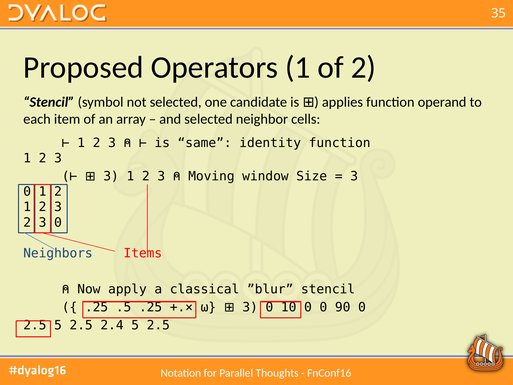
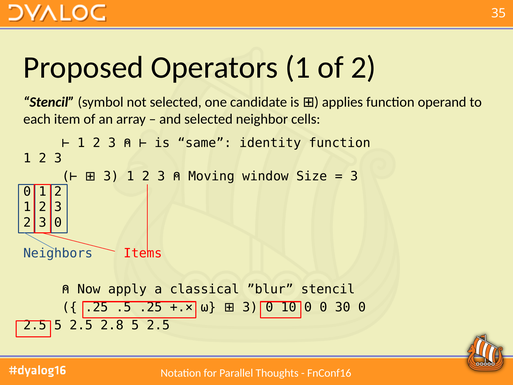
90: 90 -> 30 (343, 307)
2.4: 2.4 -> 2.8 (112, 325)
